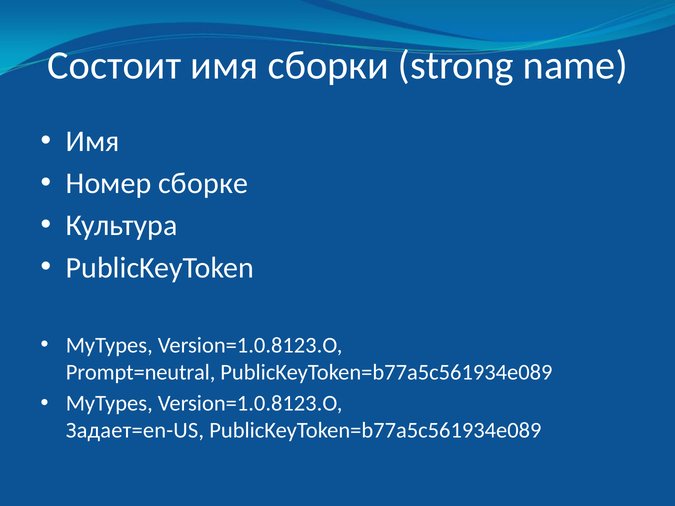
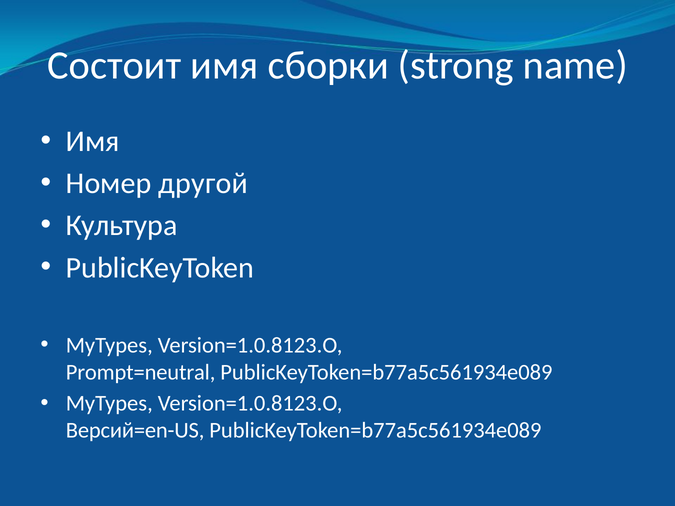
сборке: сборке -> другой (203, 184)
Задает=en-US: Задает=en-US -> Версий=en-US (135, 431)
